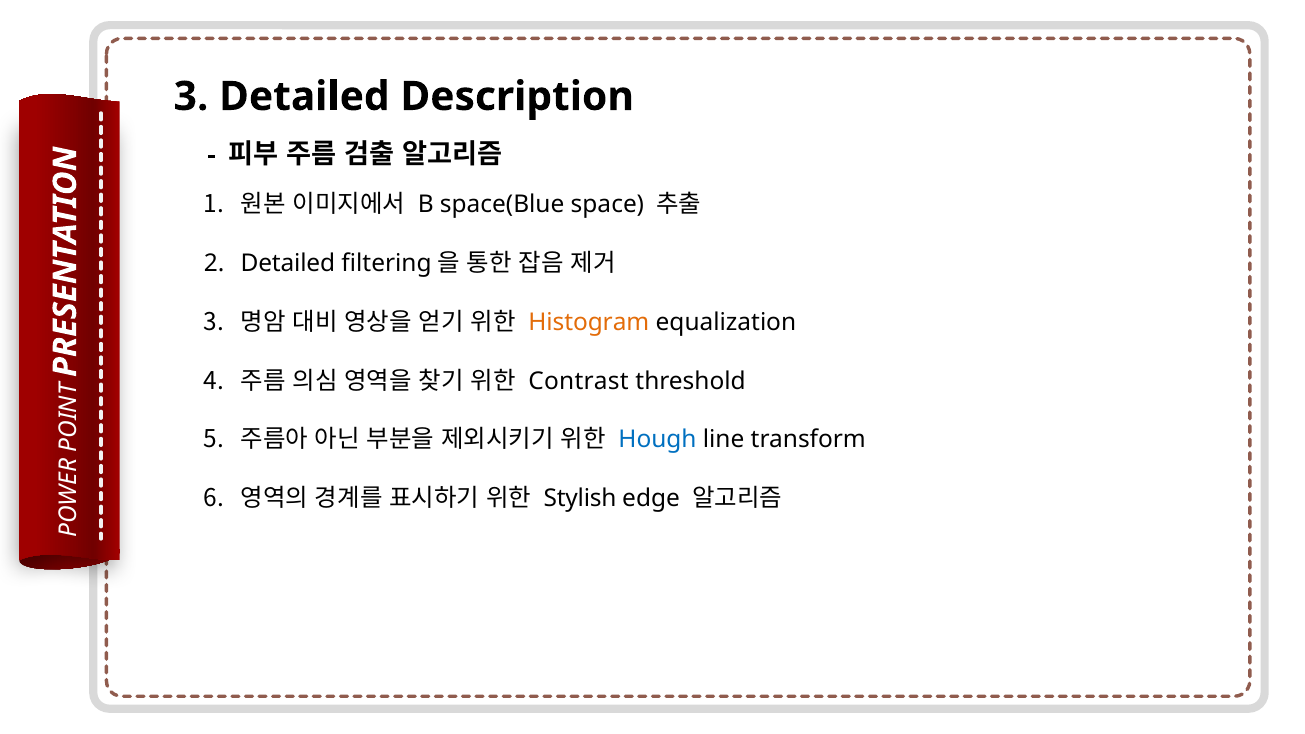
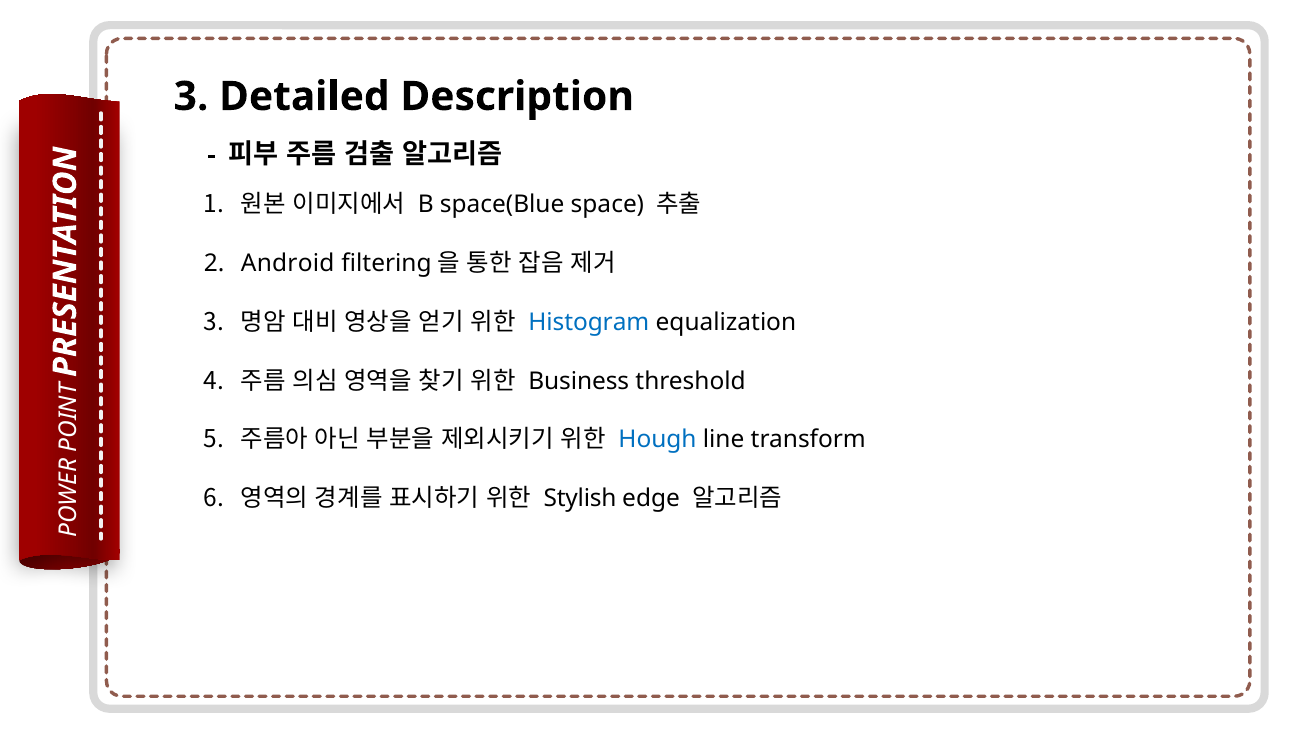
Detailed: Detailed -> Android (288, 264)
Histogram colour: orange -> blue (589, 322)
Contrast: Contrast -> Business (579, 381)
